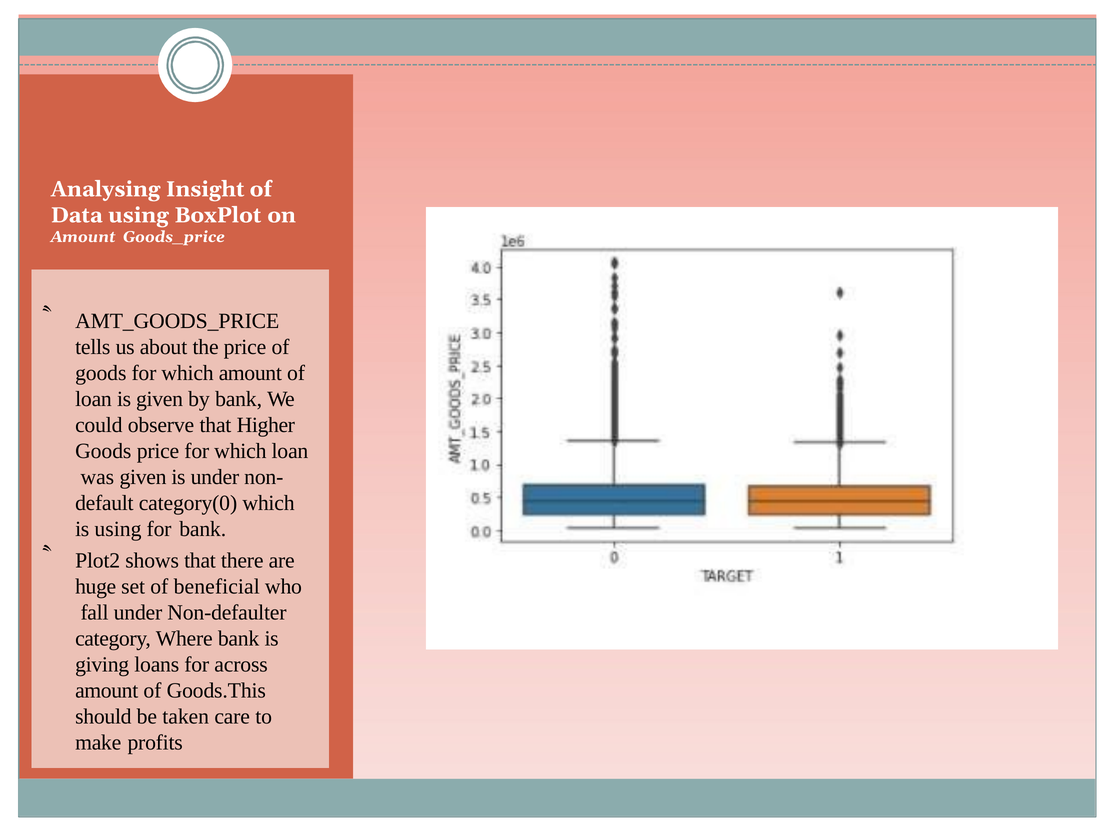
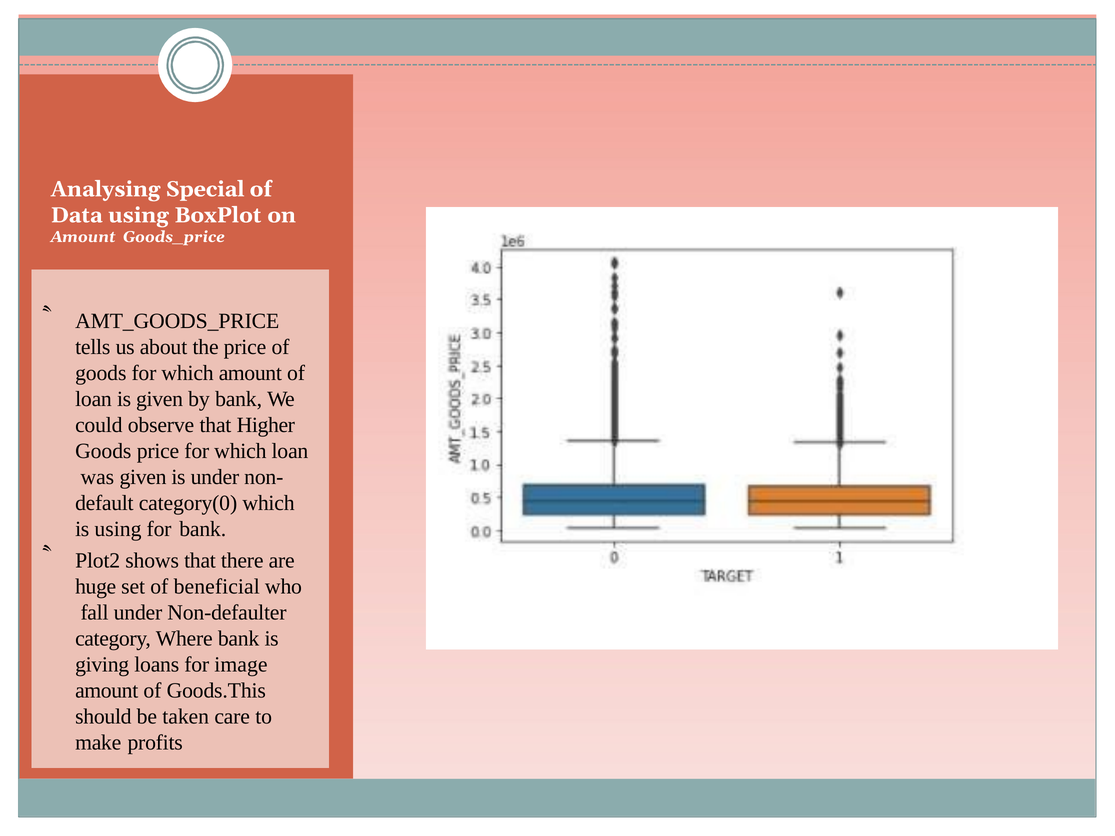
Insight: Insight -> Special (205, 189)
across: across -> image (241, 665)
